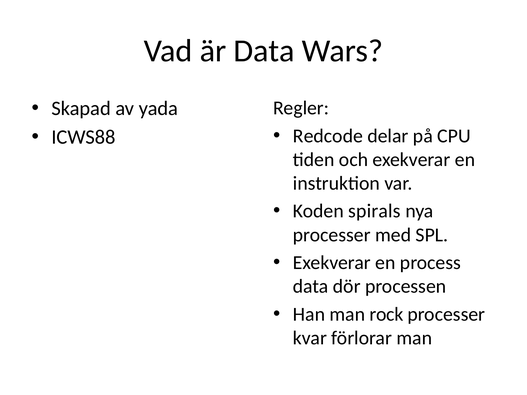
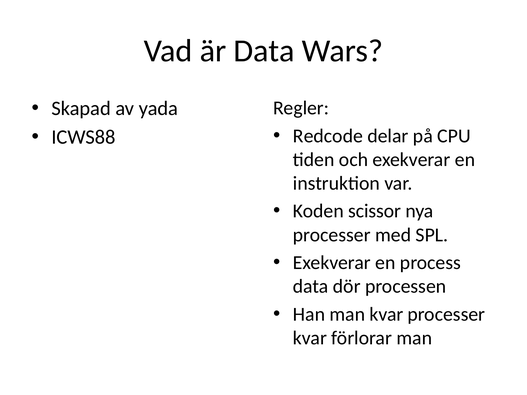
spirals: spirals -> scissor (375, 211)
man rock: rock -> kvar (386, 314)
